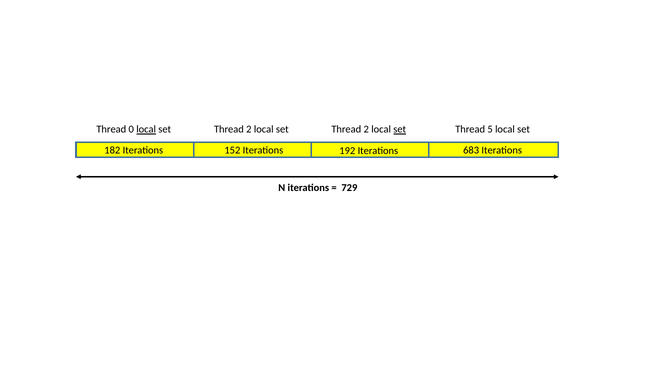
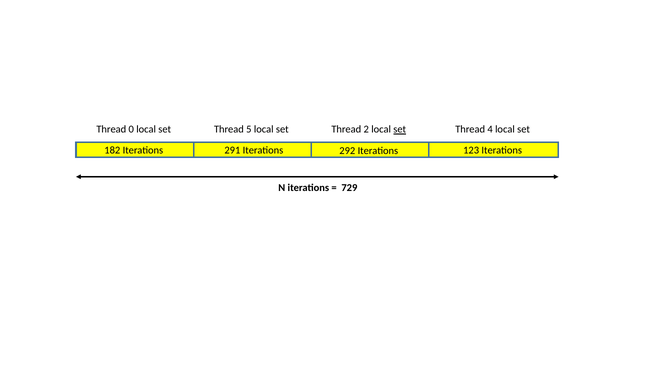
local underline: present -> none (146, 129)
2: 2 -> 5 (249, 129)
5: 5 -> 4 (490, 129)
152: 152 -> 291 (232, 150)
192: 192 -> 292 (347, 150)
683: 683 -> 123 (471, 150)
